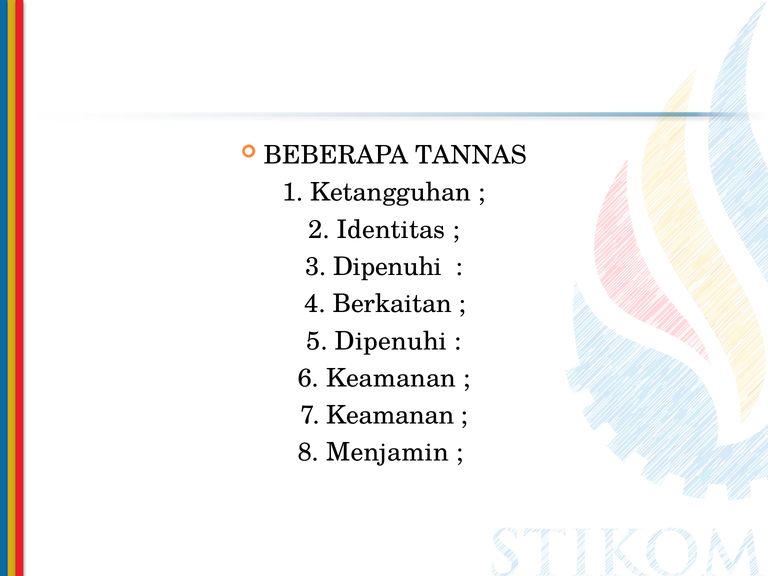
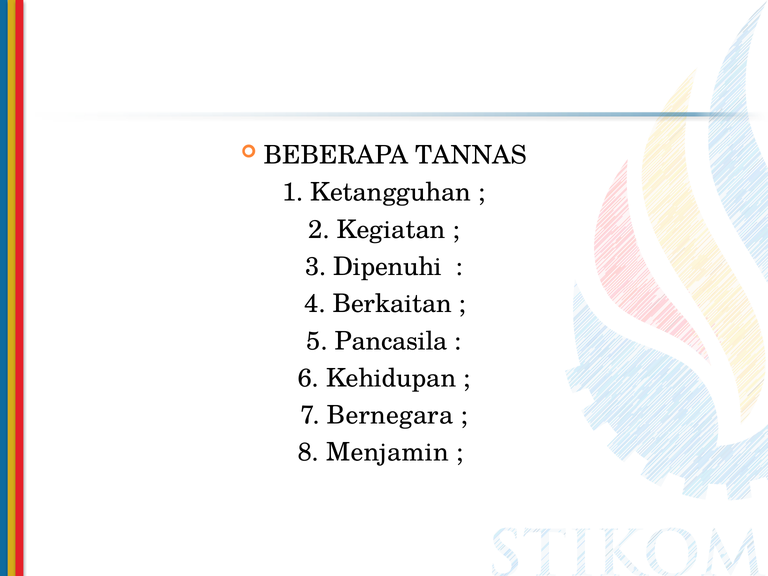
Identitas: Identitas -> Kegiatan (391, 230)
5 Dipenuhi: Dipenuhi -> Pancasila (391, 341)
6 Keamanan: Keamanan -> Kehidupan (391, 378)
7 Keamanan: Keamanan -> Bernegara (390, 415)
